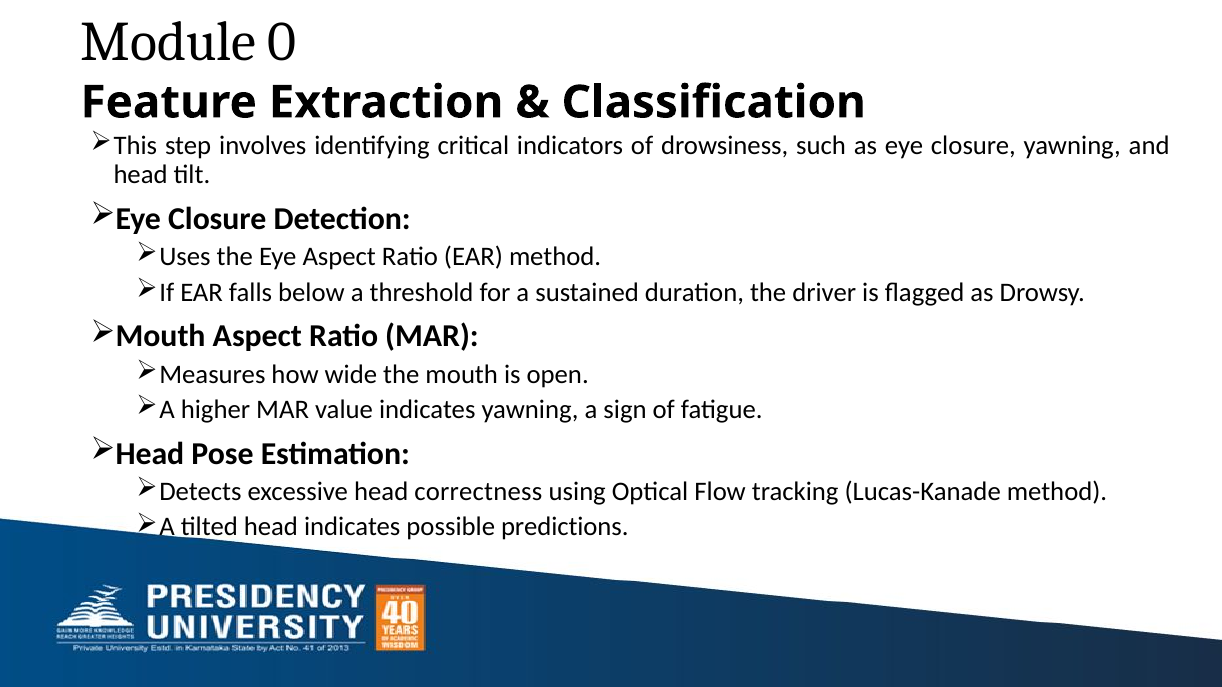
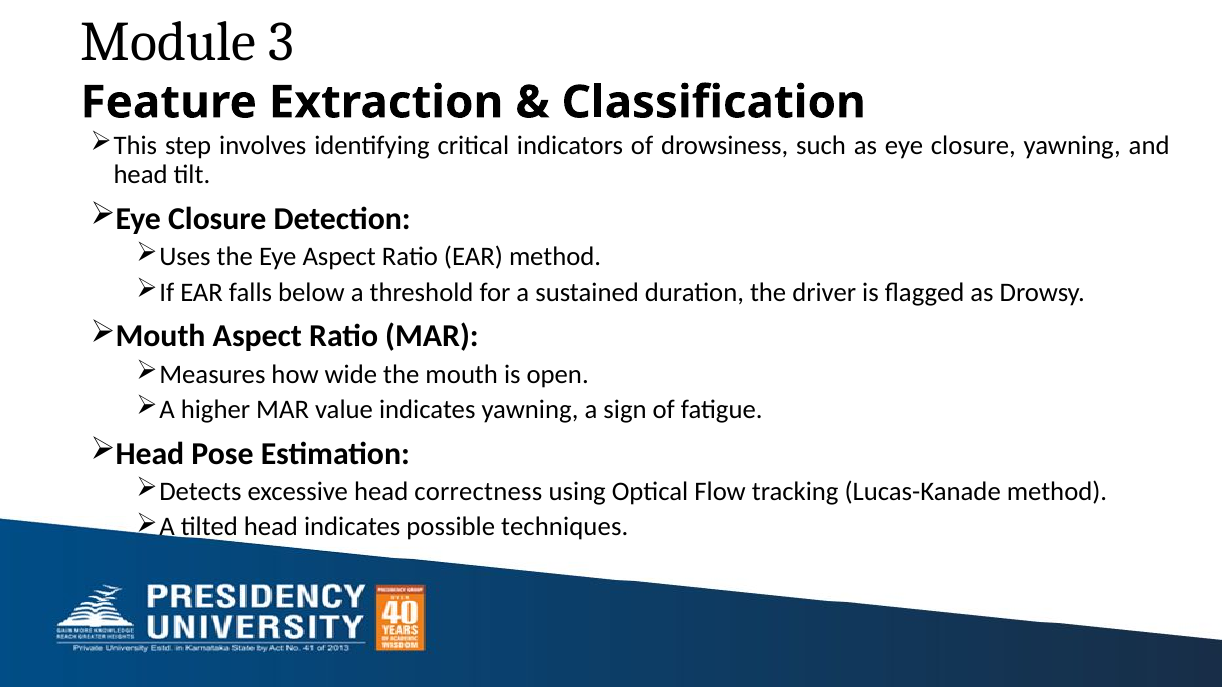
0: 0 -> 3 (282, 42)
predictions: predictions -> techniques (565, 527)
